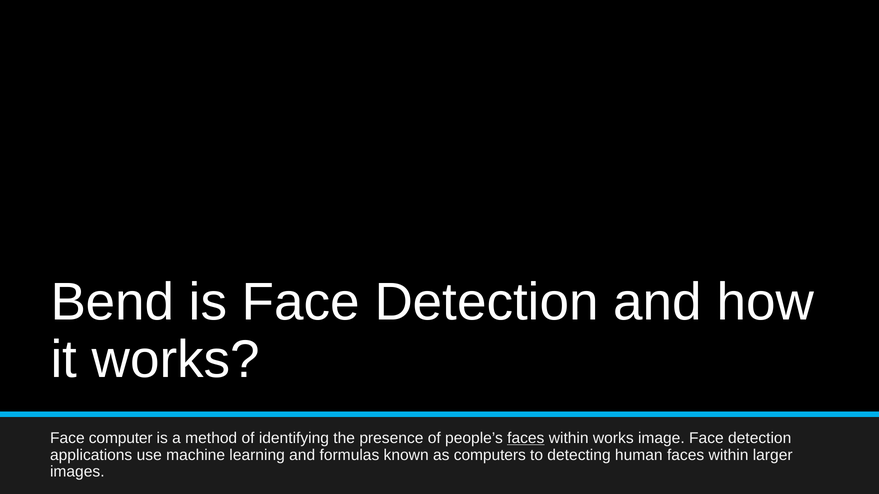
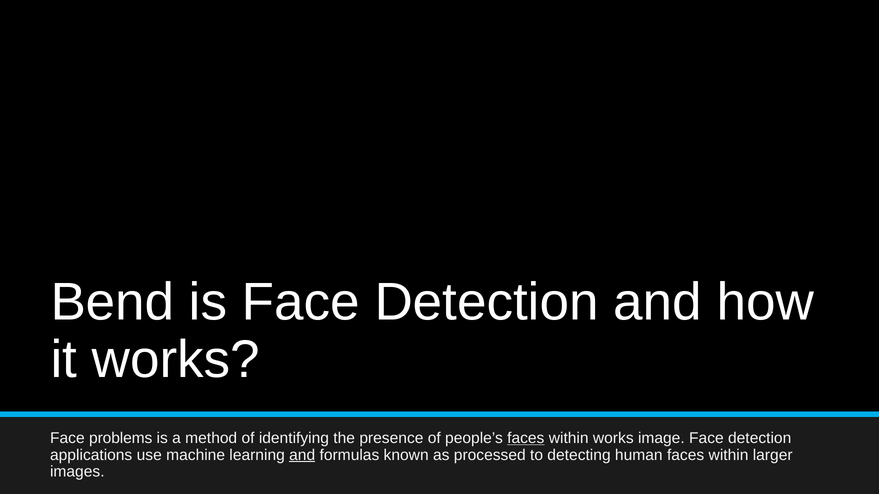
computer: computer -> problems (121, 438)
and underline: none -> present (302, 455)
computers: computers -> processed (490, 455)
